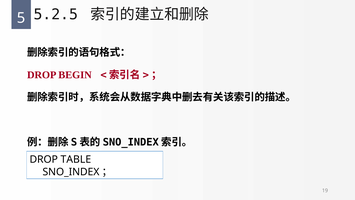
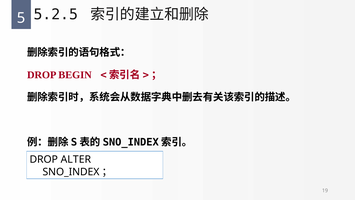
TABLE: TABLE -> ALTER (76, 159)
